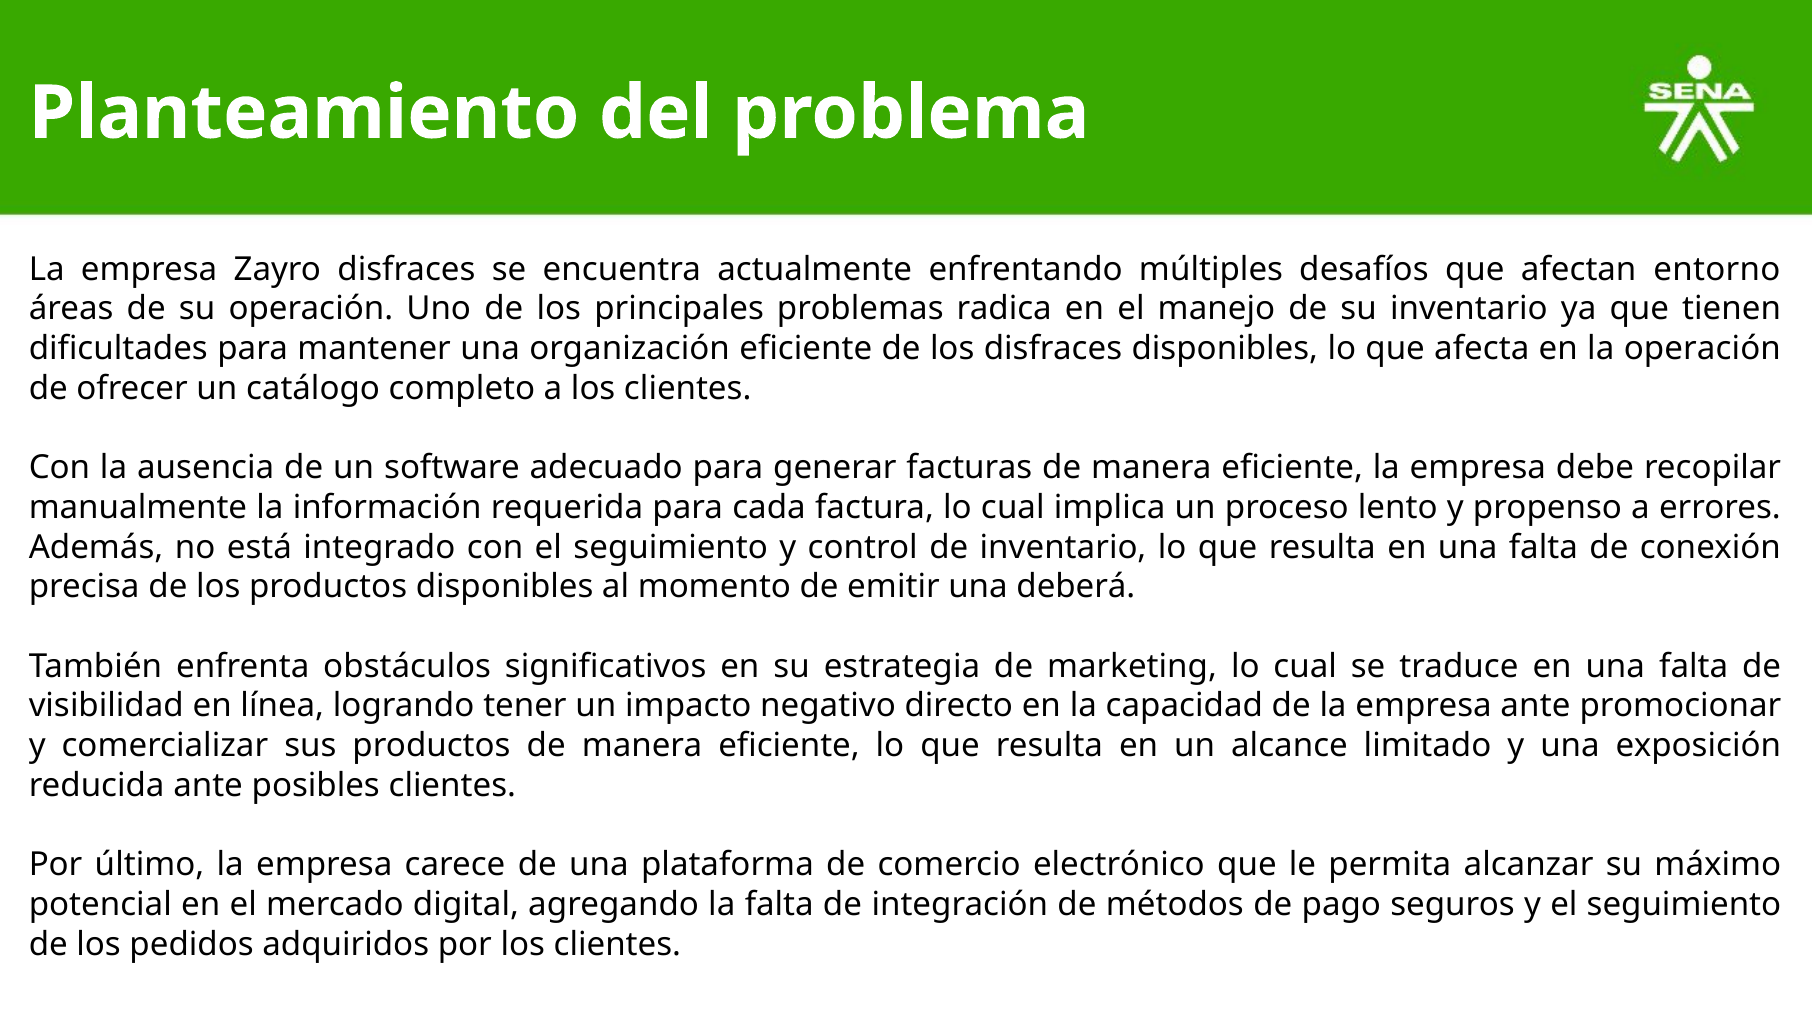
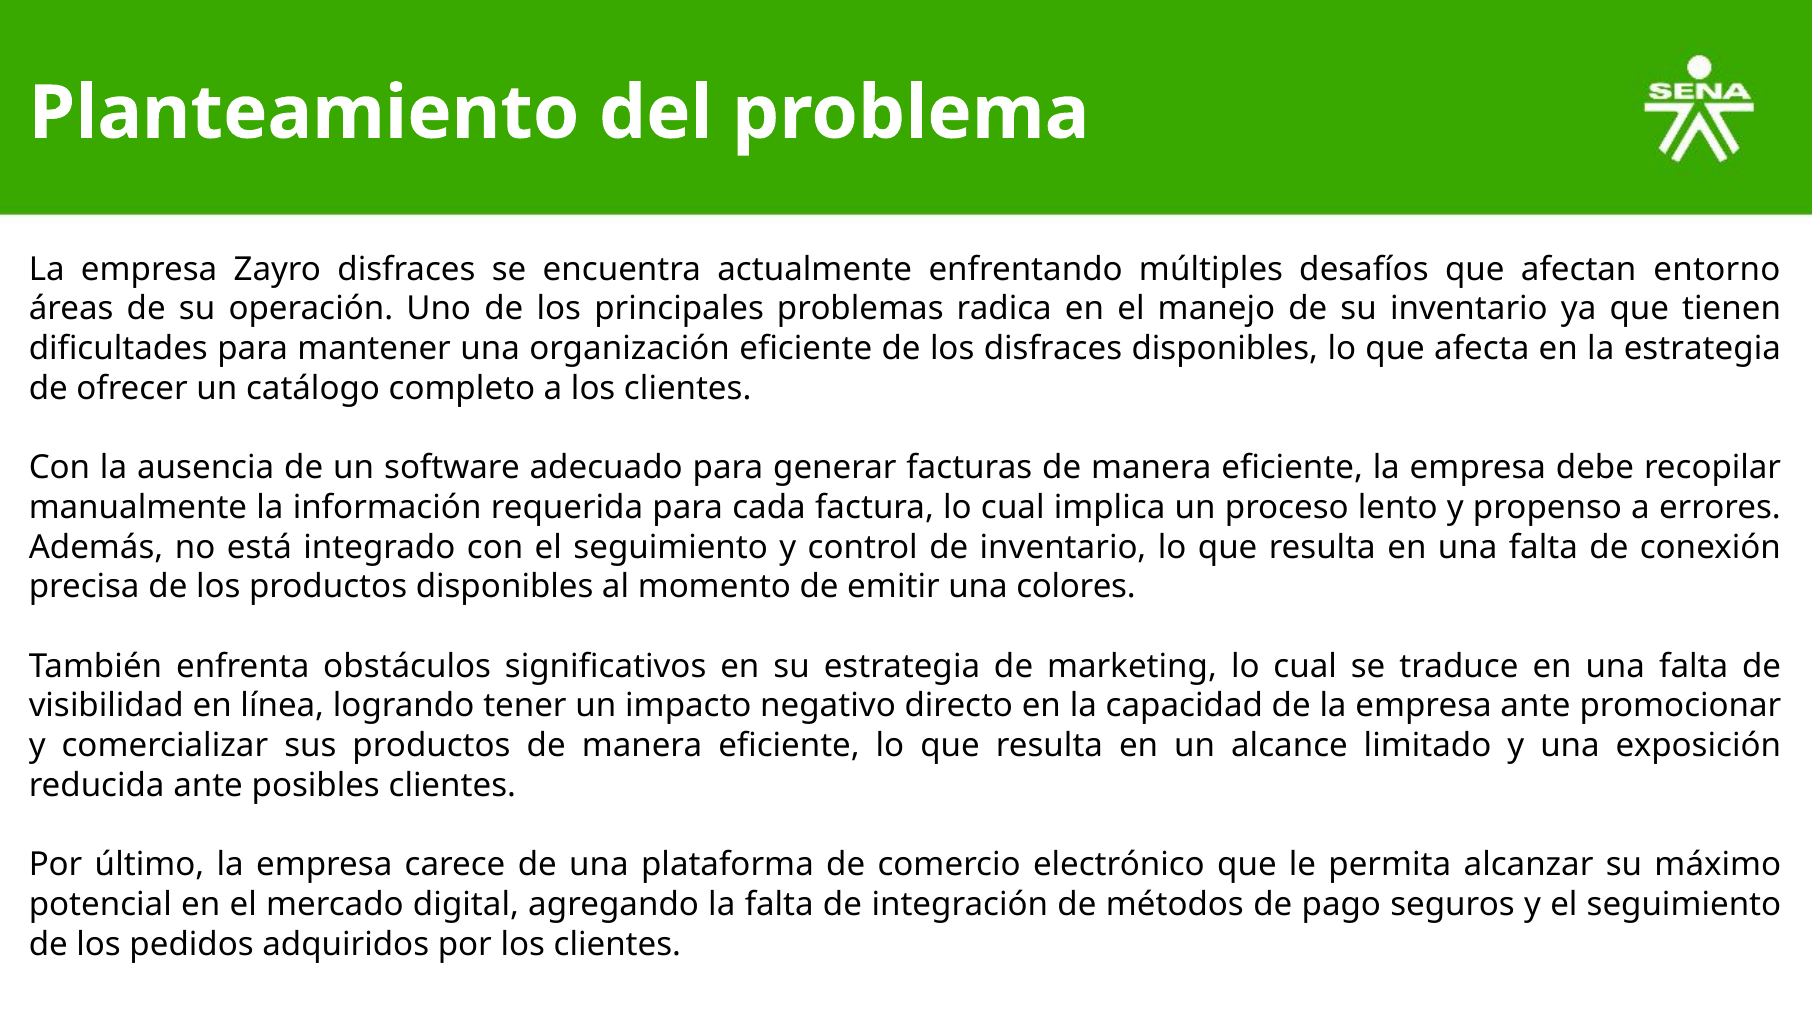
la operación: operación -> estrategia (1702, 349)
deberá: deberá -> colores (1076, 587)
